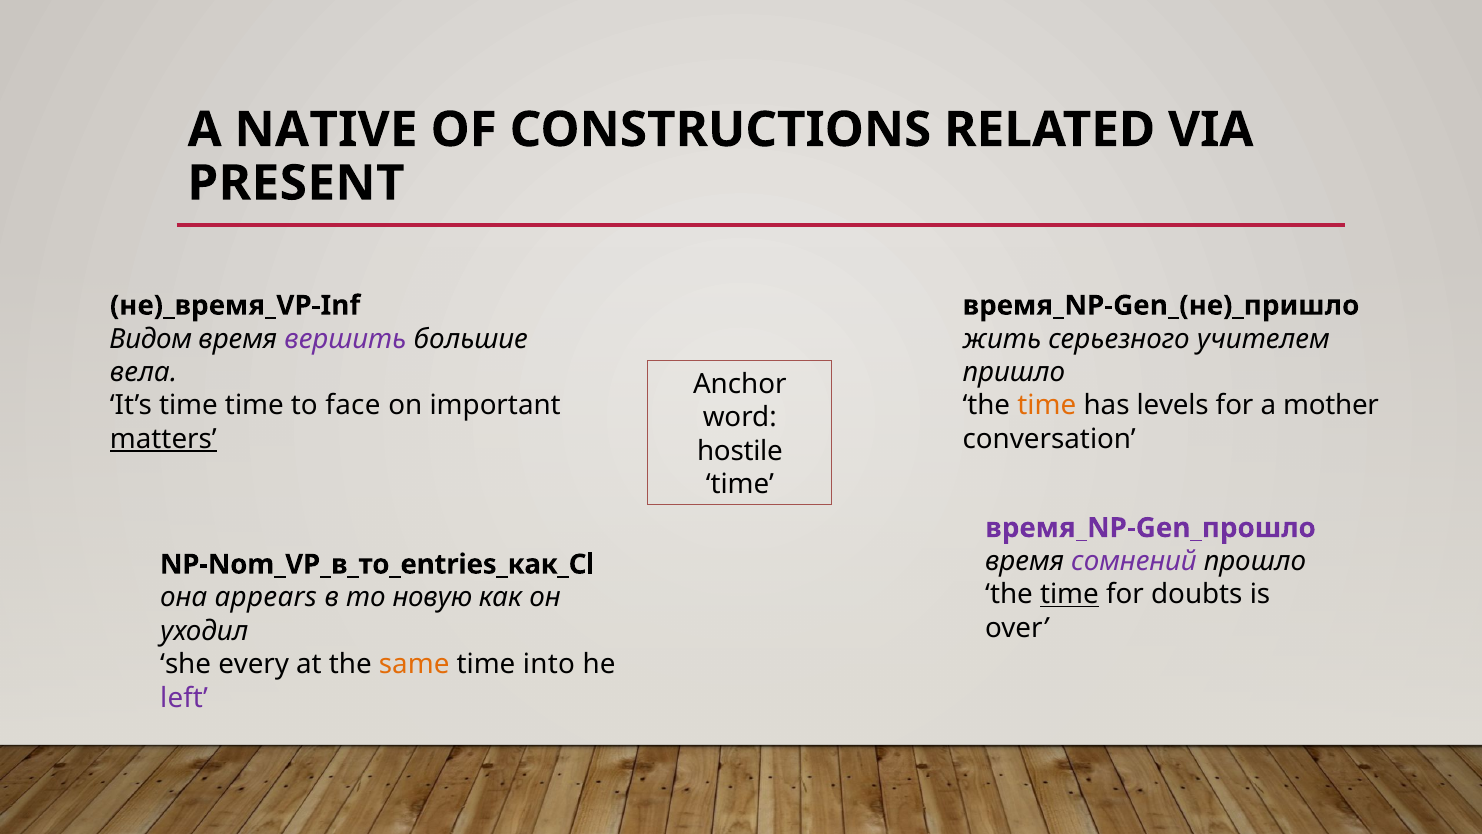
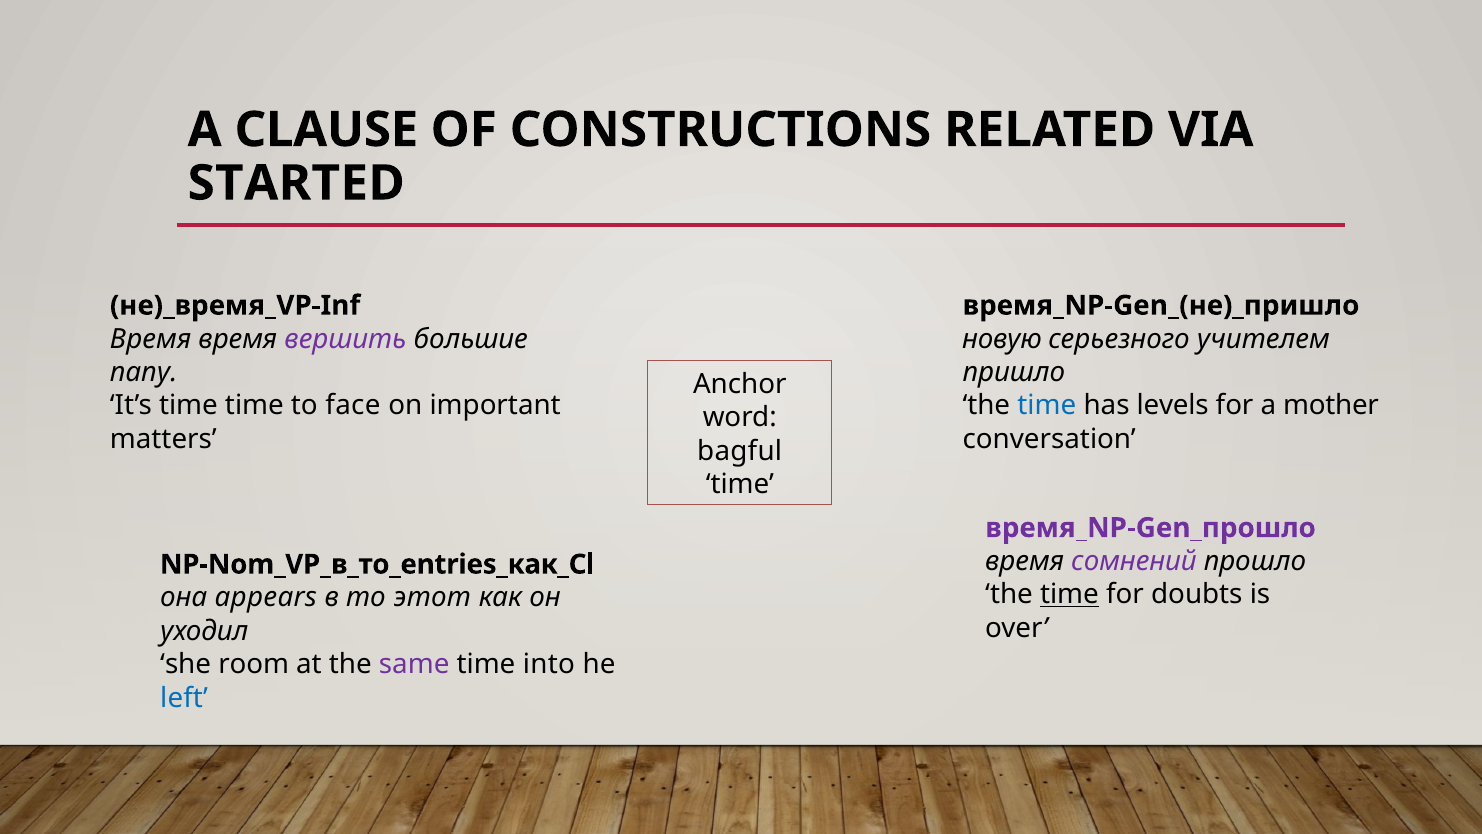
NATIVE: NATIVE -> CLAUSE (326, 130)
PRESENT: PRESENT -> STARTED (296, 183)
Видом: Видом -> Время (151, 339)
жить: жить -> новую (1002, 339)
вела: вела -> папу (144, 372)
time colour: orange -> blue (1047, 405)
matters underline: present -> none (163, 439)
hostile: hostile -> bagful (740, 451)
новую: новую -> этот (432, 598)
every: every -> room (254, 664)
same colour: orange -> purple (414, 664)
left colour: purple -> blue (184, 698)
